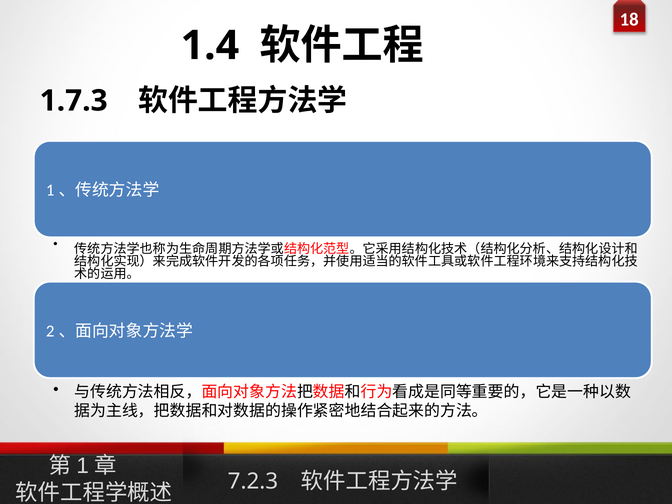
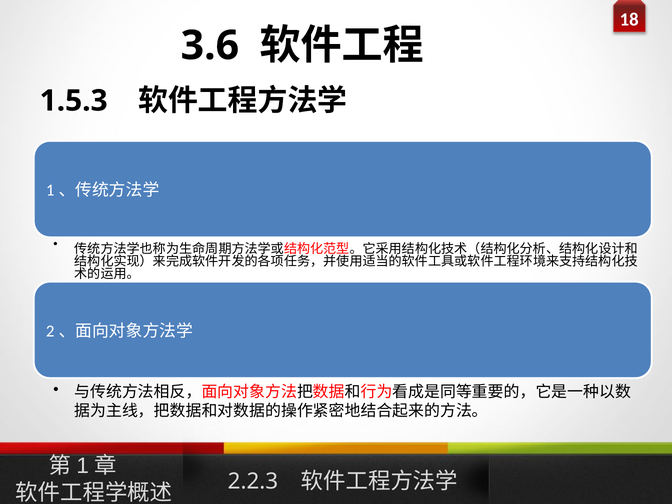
1.4: 1.4 -> 3.6 (210, 46)
1.7.3: 1.7.3 -> 1.5.3 (74, 101)
7.2.3: 7.2.3 -> 2.2.3 (253, 481)
